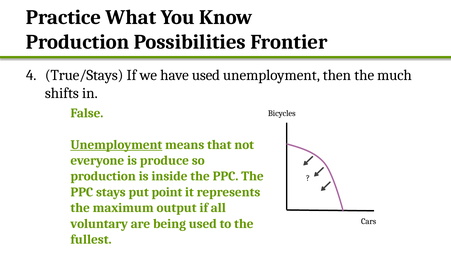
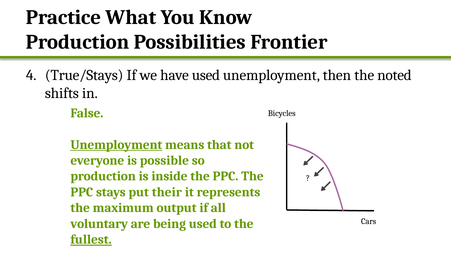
much: much -> noted (394, 75)
produce: produce -> possible (164, 160)
point: point -> their (167, 192)
fullest underline: none -> present (91, 239)
